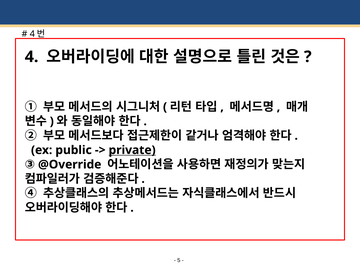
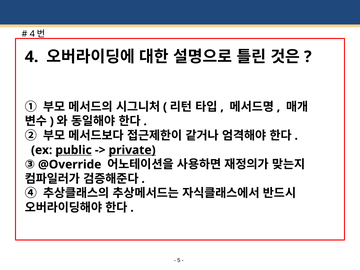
public underline: none -> present (74, 150)
